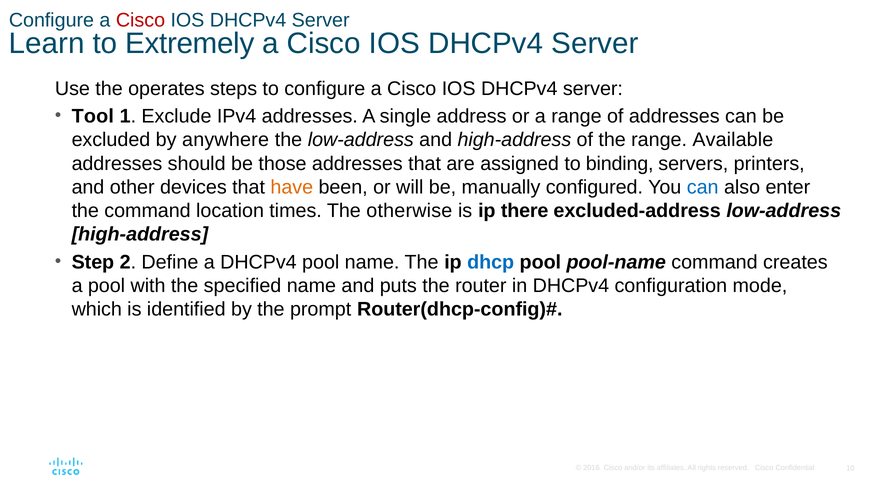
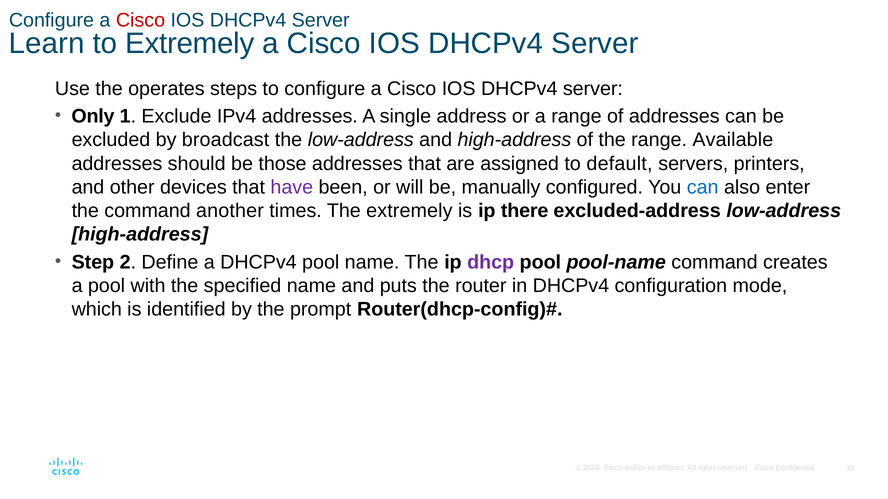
Tool: Tool -> Only (93, 116)
anywhere: anywhere -> broadcast (226, 140)
binding: binding -> default (619, 164)
have colour: orange -> purple (292, 187)
location: location -> another (230, 211)
The otherwise: otherwise -> extremely (409, 211)
dhcp colour: blue -> purple (491, 262)
